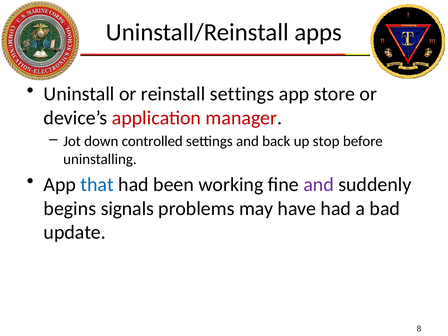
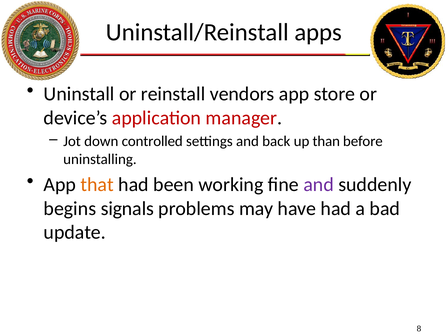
reinstall settings: settings -> vendors (242, 94)
stop: stop -> than (326, 141)
that colour: blue -> orange (97, 185)
